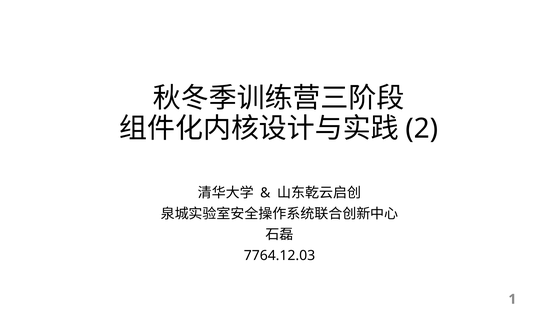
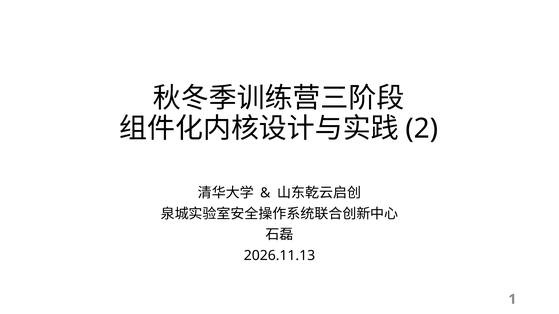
7764.12.03: 7764.12.03 -> 2026.11.13 (279, 256)
